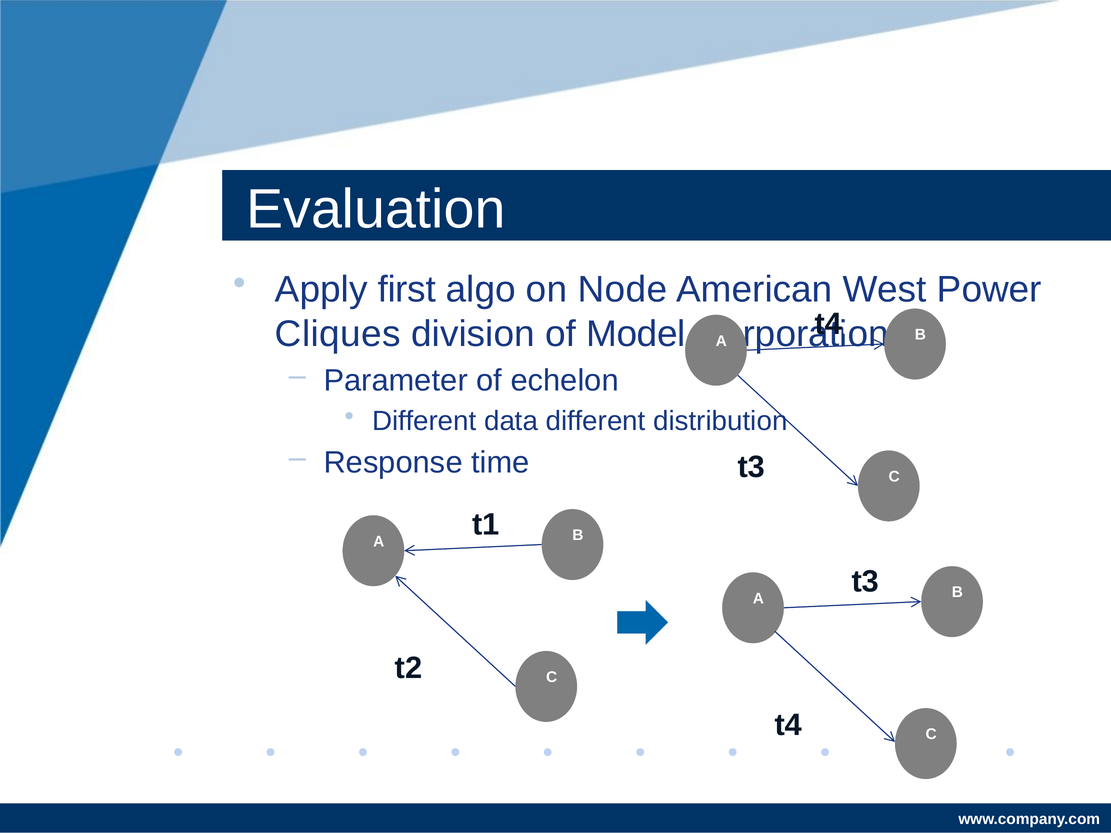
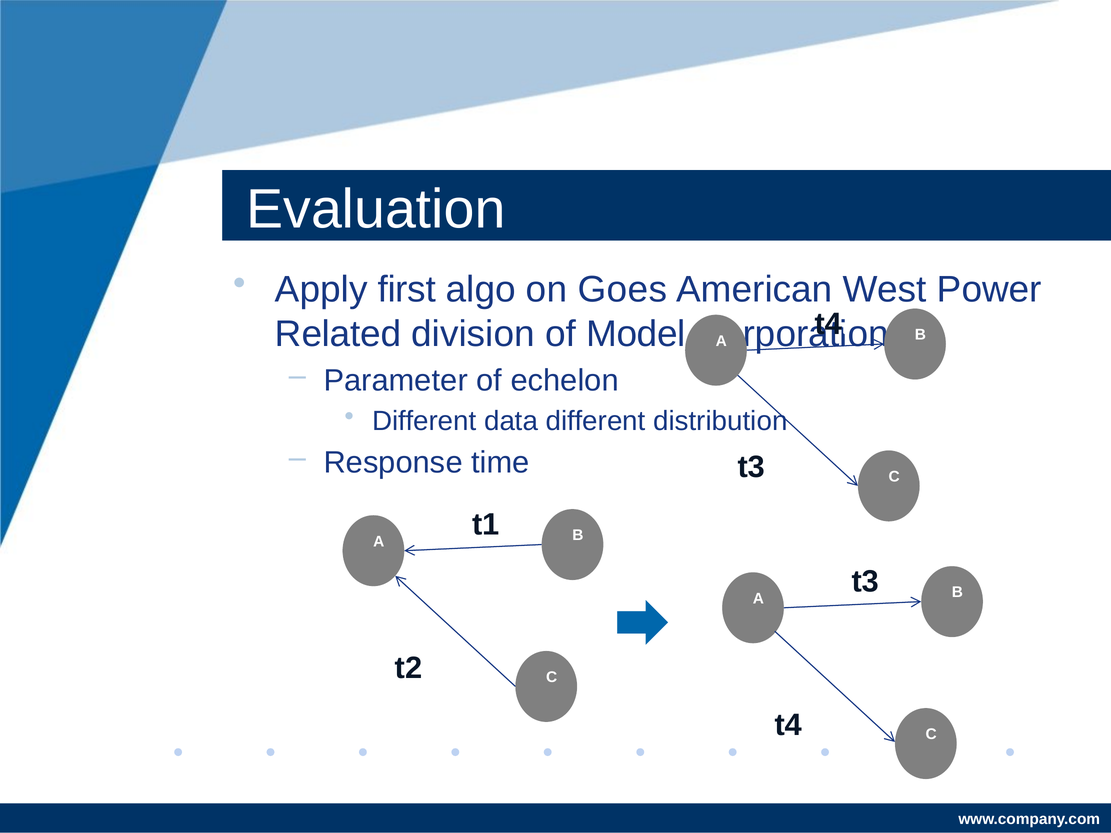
Node: Node -> Goes (622, 290)
Cliques: Cliques -> Related (338, 334)
